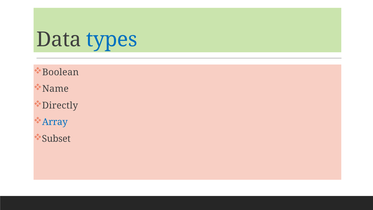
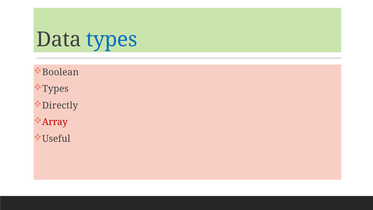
Name: Name -> Types (55, 89)
Array colour: blue -> red (55, 122)
Subset: Subset -> Useful (56, 139)
